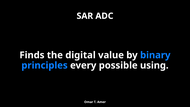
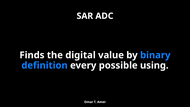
principles: principles -> definition (45, 65)
